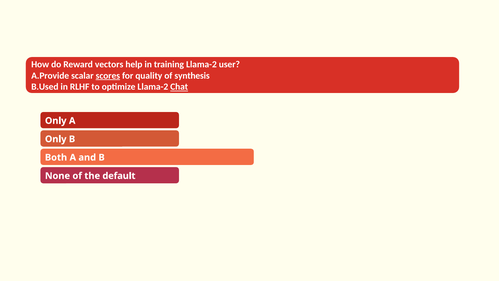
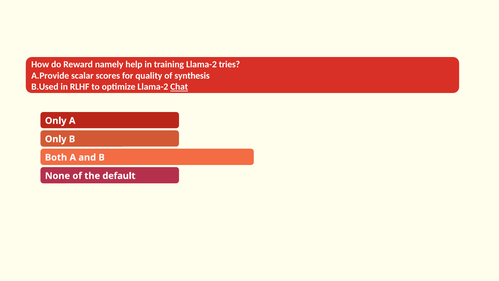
vectors: vectors -> namely (109, 64)
user: user -> tries (229, 64)
scores underline: present -> none (108, 76)
